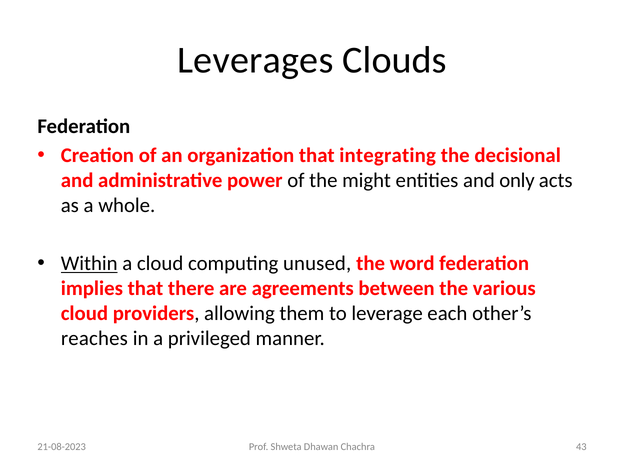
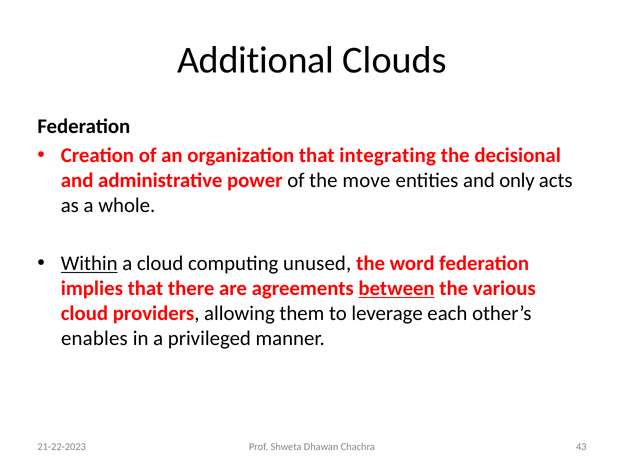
Leverages: Leverages -> Additional (256, 60)
might: might -> move (366, 180)
between underline: none -> present (397, 288)
reaches: reaches -> enables (94, 338)
21-08-2023: 21-08-2023 -> 21-22-2023 (62, 447)
